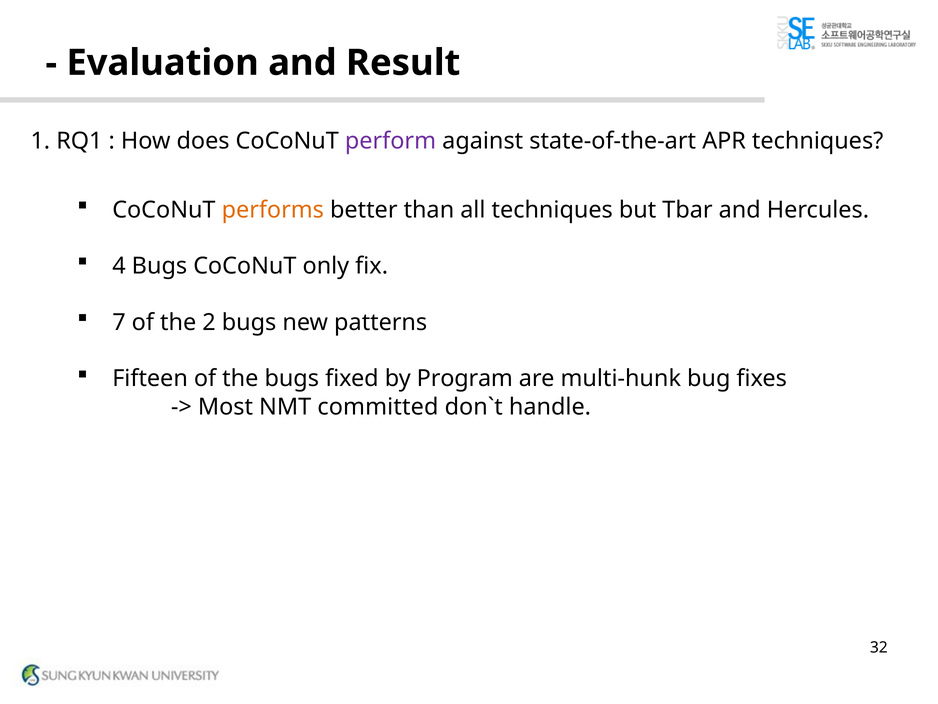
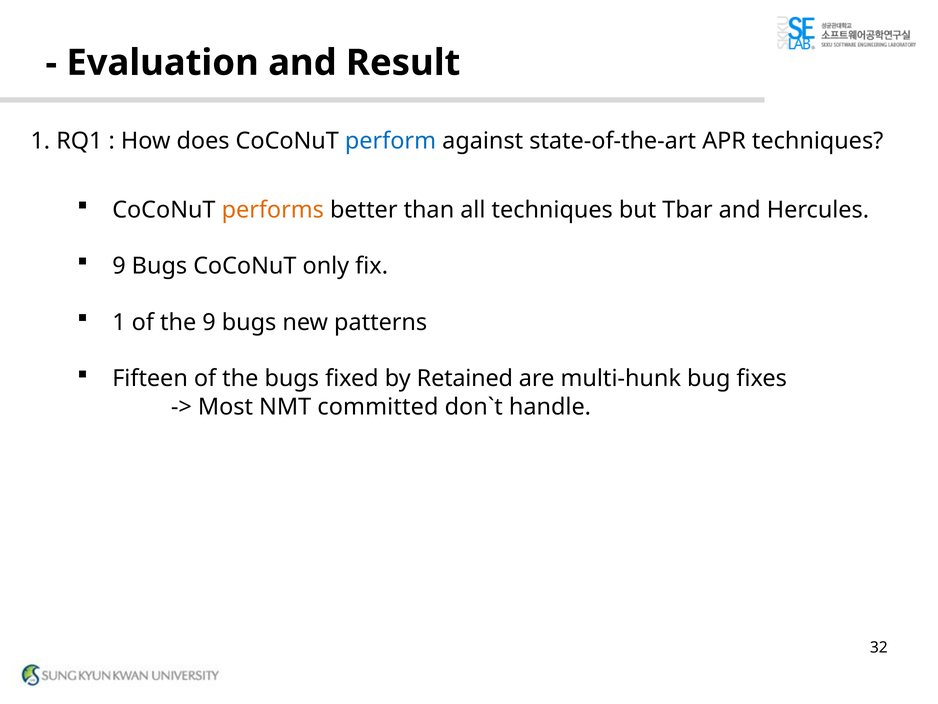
perform colour: purple -> blue (391, 141)
4: 4 -> 9 (119, 266)
7: 7 -> 1 (119, 322)
the 2: 2 -> 9 (209, 322)
Program: Program -> Retained (465, 378)
